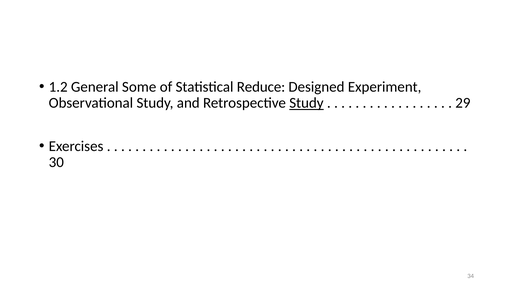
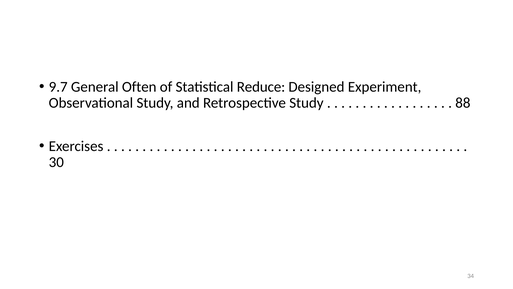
1.2: 1.2 -> 9.7 (58, 87)
Some: Some -> Often (139, 87)
Study underline: present -> none (306, 103)
29: 29 -> 88 (463, 103)
